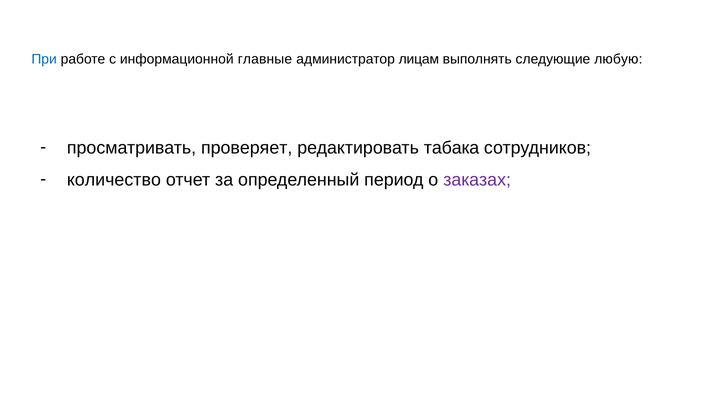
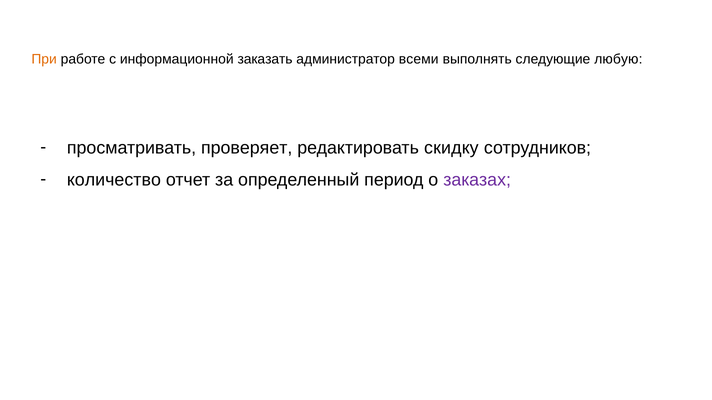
При colour: blue -> orange (44, 59)
главные: главные -> заказать (265, 59)
лицам: лицам -> всеми (419, 59)
табака: табака -> скидку (451, 148)
